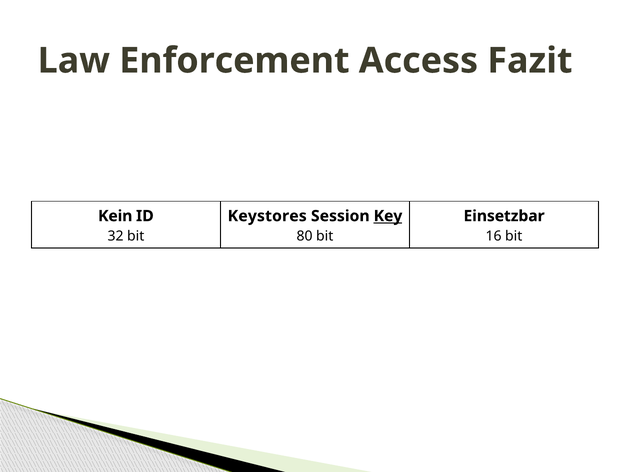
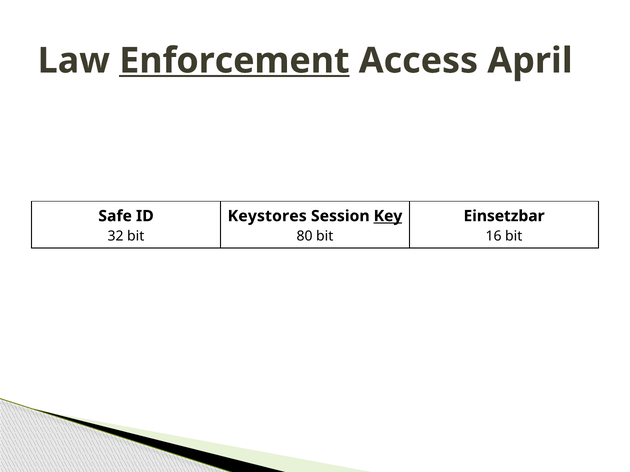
Enforcement underline: none -> present (234, 61)
Fazit: Fazit -> April (530, 61)
Kein: Kein -> Safe (115, 216)
